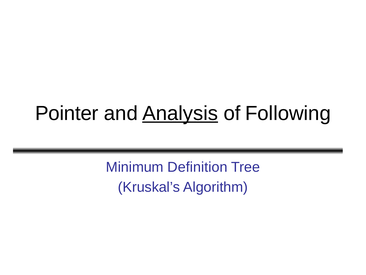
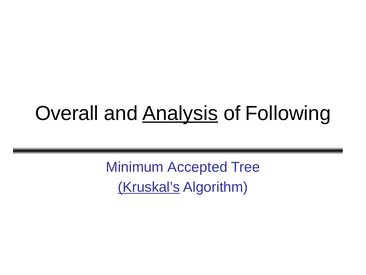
Pointer: Pointer -> Overall (67, 113)
Definition: Definition -> Accepted (197, 167)
Kruskal’s underline: none -> present (149, 187)
